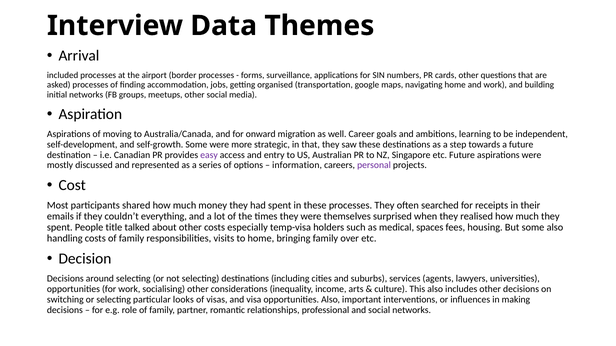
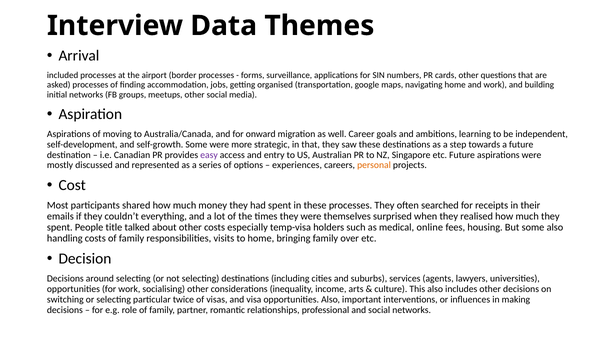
information: information -> experiences (297, 166)
personal colour: purple -> orange (374, 166)
spaces: spaces -> online (430, 228)
looks: looks -> twice (183, 300)
